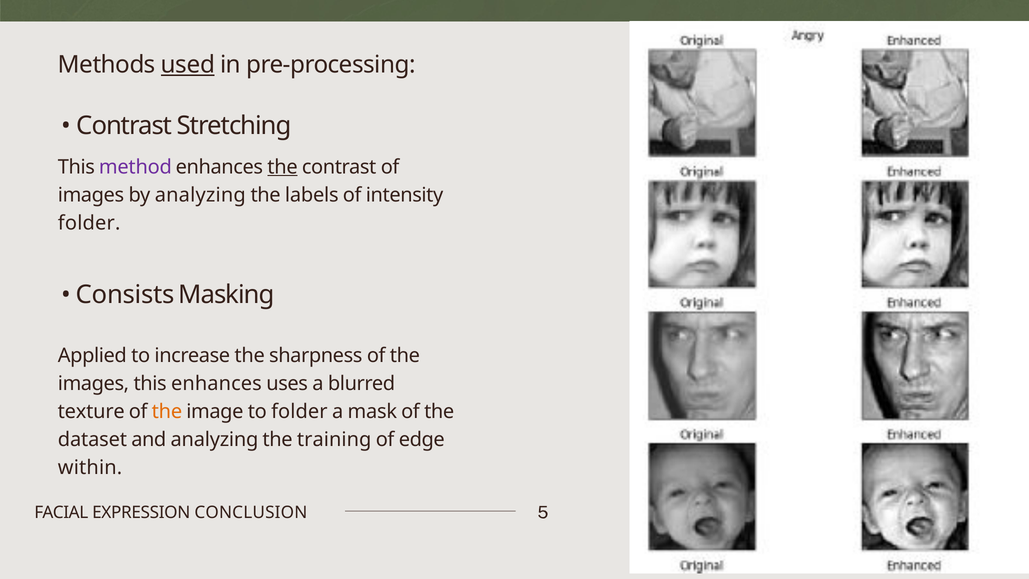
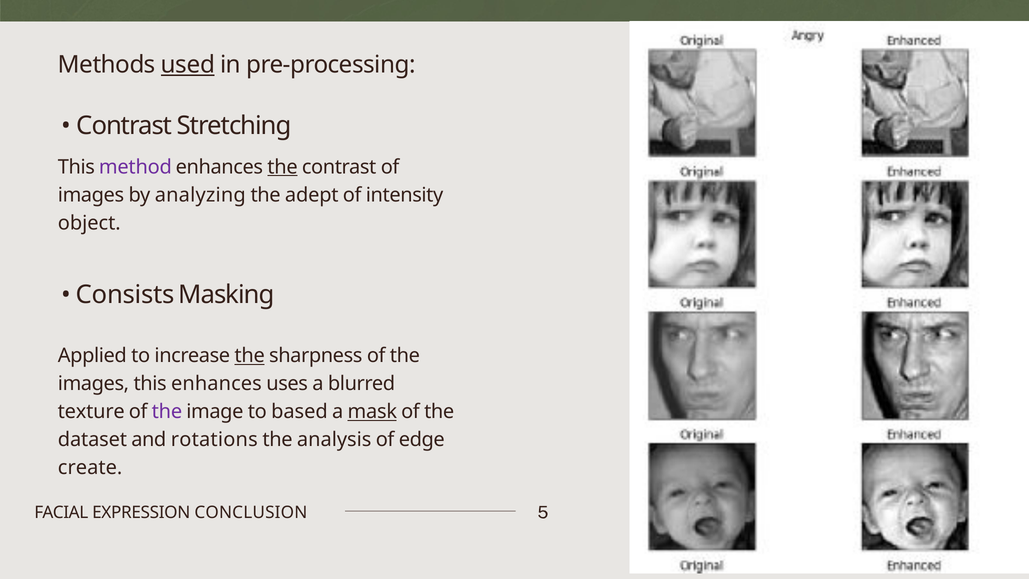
labels: labels -> adept (312, 195)
folder: folder -> object (89, 223)
the underline: none -> present (250, 356)
the colour: orange -> purple (167, 412)
to folder: folder -> based (299, 412)
mask underline: none -> present (372, 412)
and analyzing: analyzing -> rotations (214, 440)
training: training -> analysis (334, 440)
within: within -> create (90, 468)
